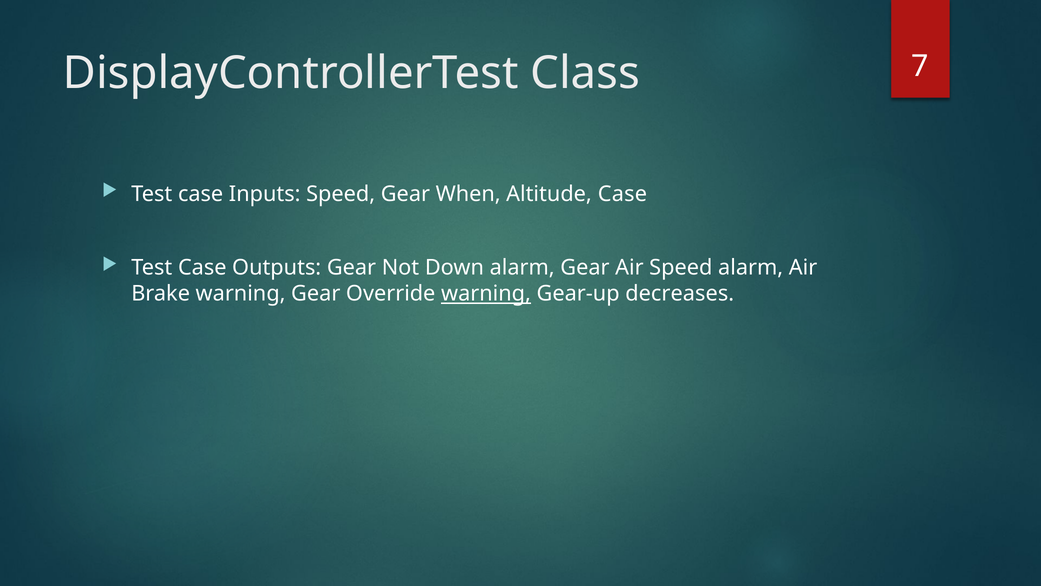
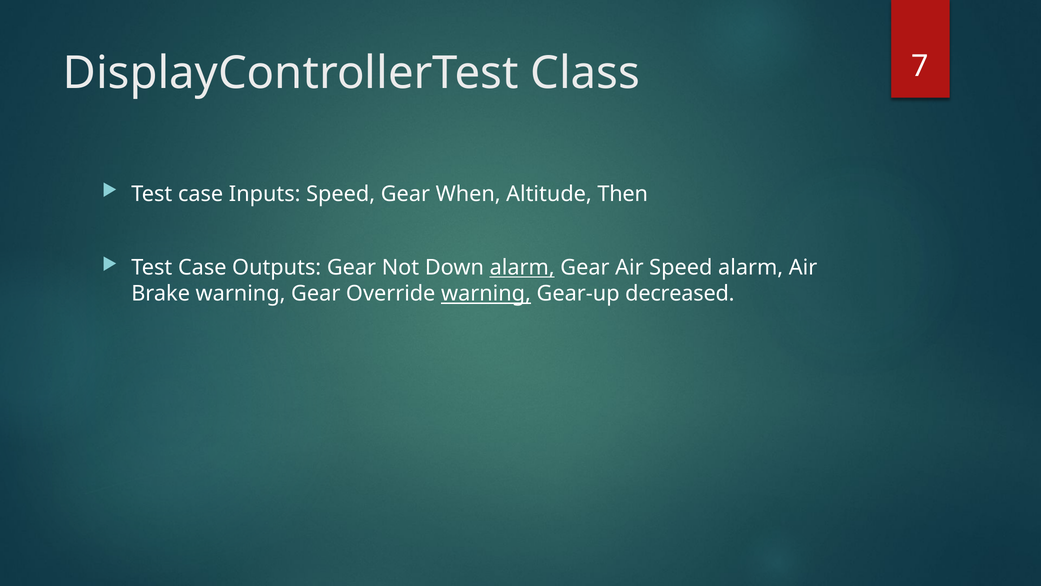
Altitude Case: Case -> Then (623, 194)
alarm underline: none -> present (522, 268)
decreases: decreases -> decreased (680, 294)
